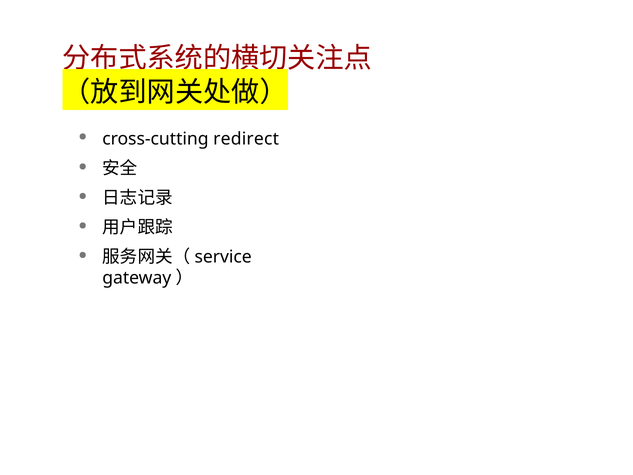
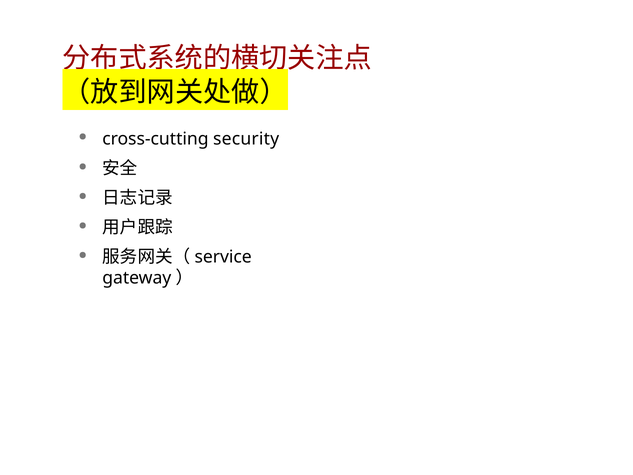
redirect: redirect -> security (246, 139)
